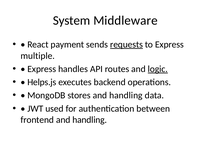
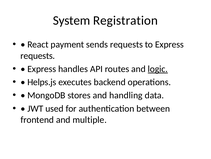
Middleware: Middleware -> Registration (125, 20)
requests underline: present -> none (126, 44)
multiple: multiple -> requests (38, 56)
frontend and handling: handling -> multiple (90, 119)
